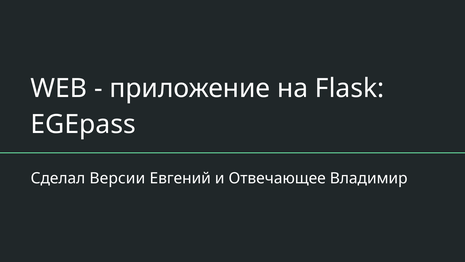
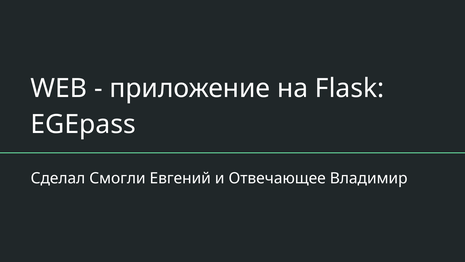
Версии: Версии -> Смогли (117, 178)
